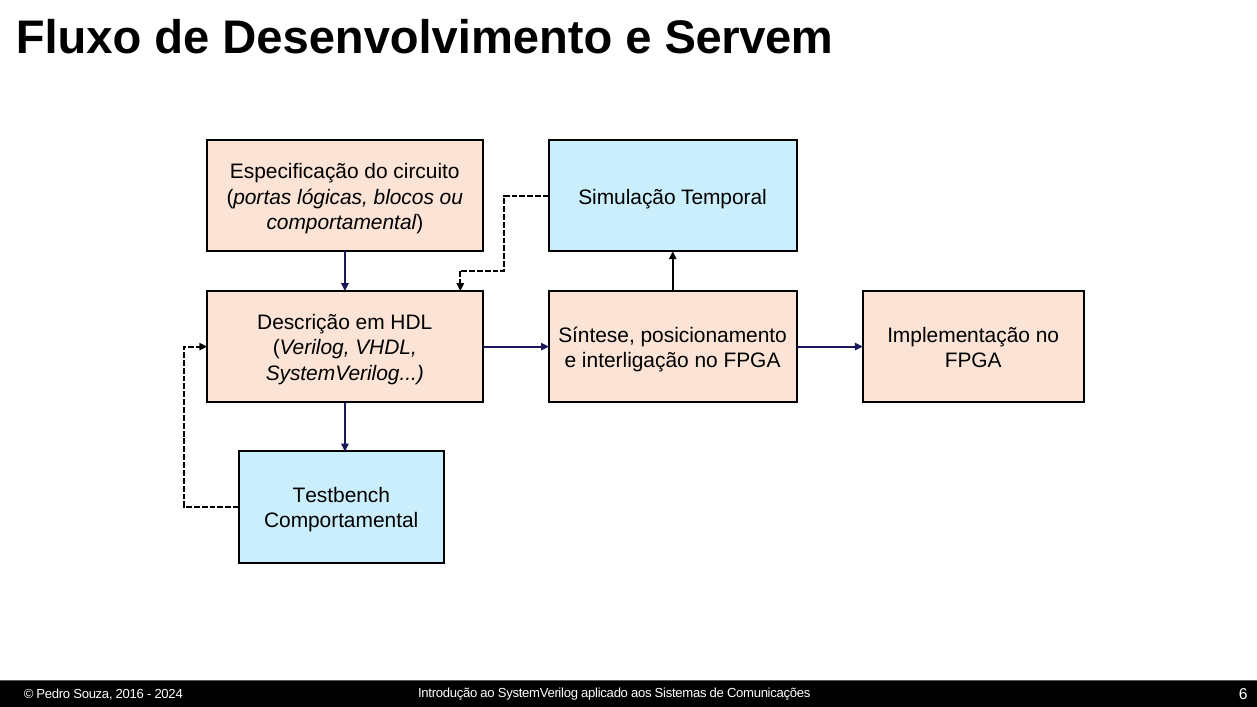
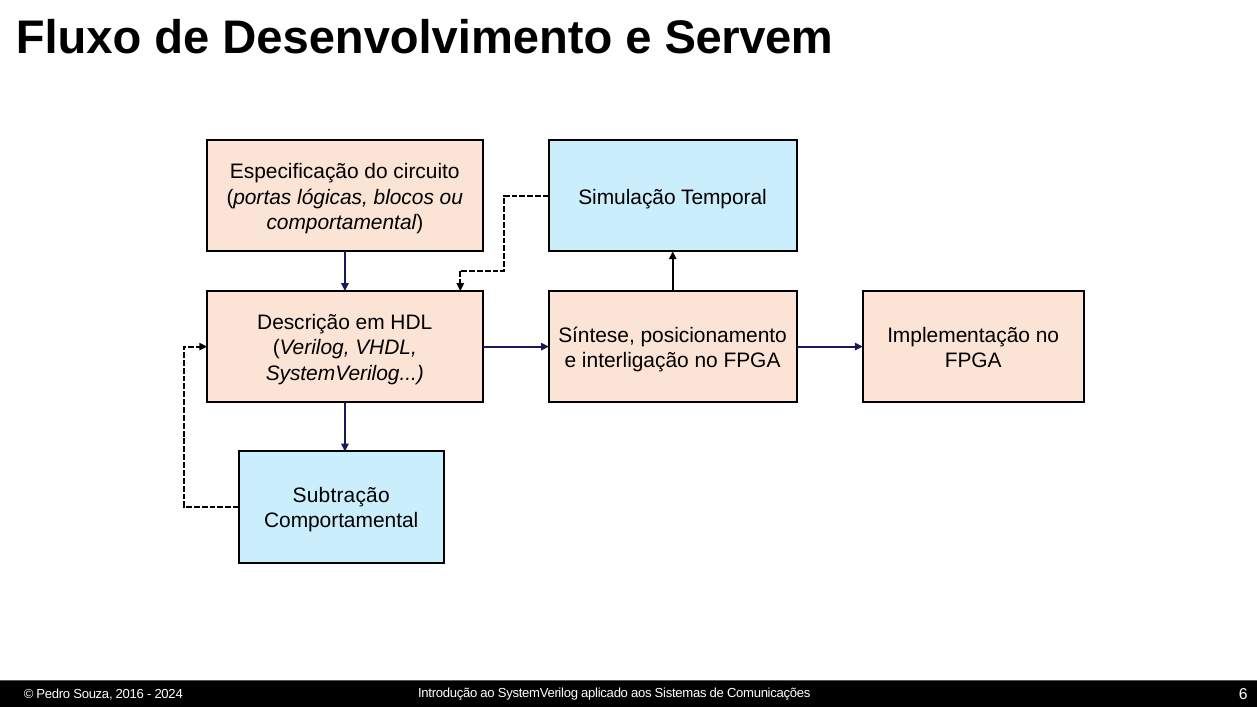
Testbench: Testbench -> Subtração (341, 496)
